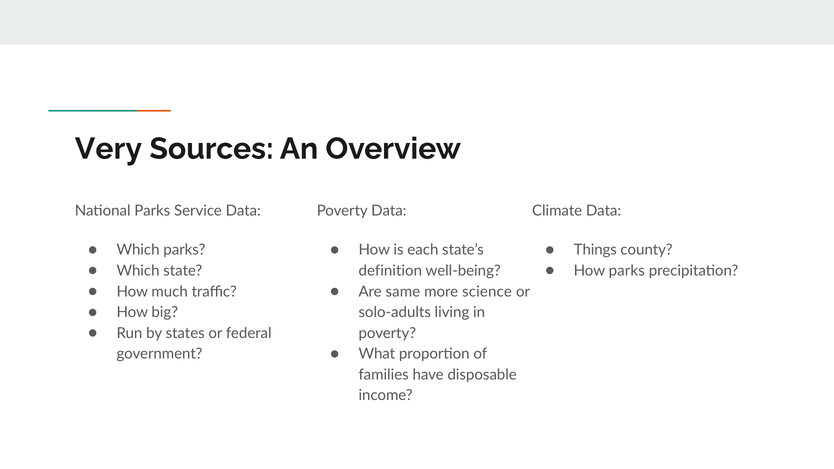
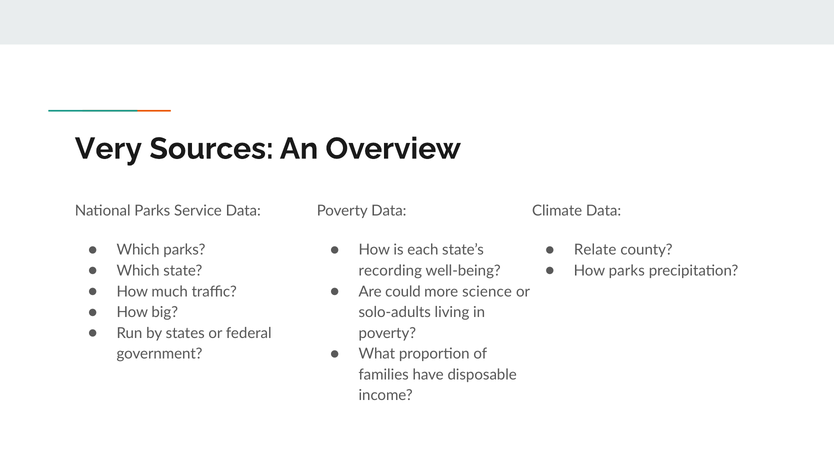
Things: Things -> Relate (595, 250)
definition: definition -> recording (390, 271)
same: same -> could (403, 292)
